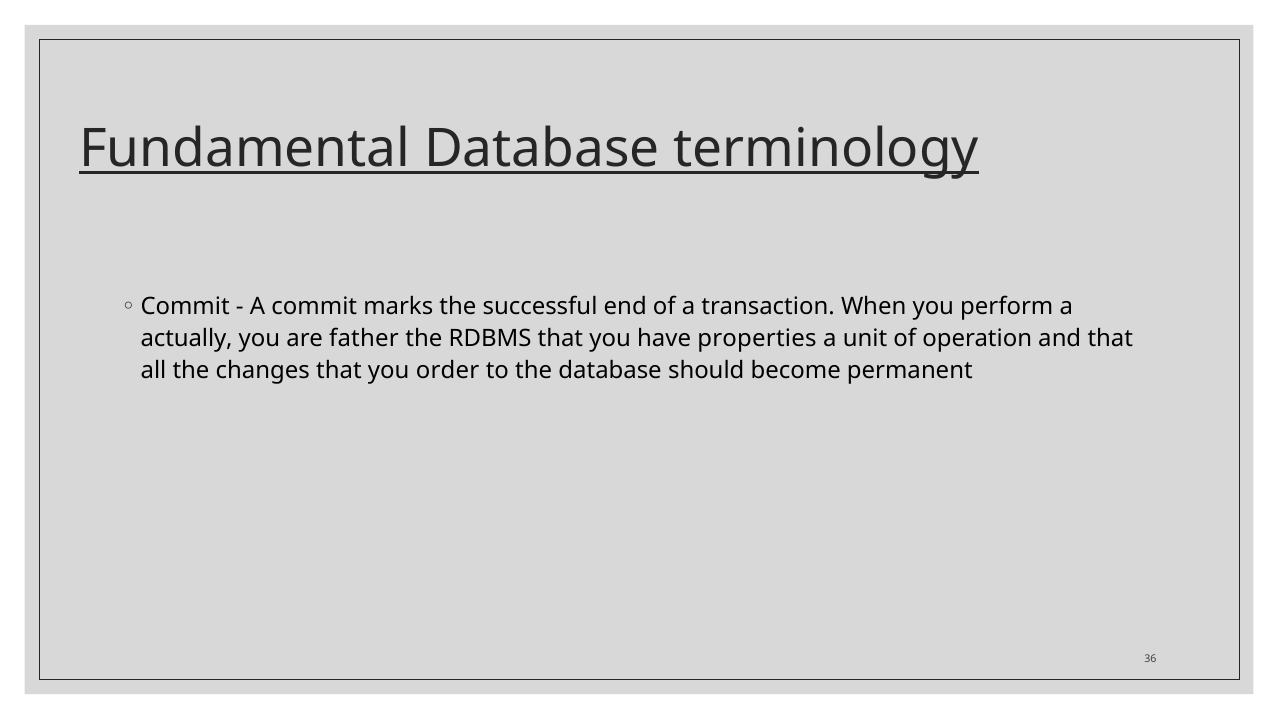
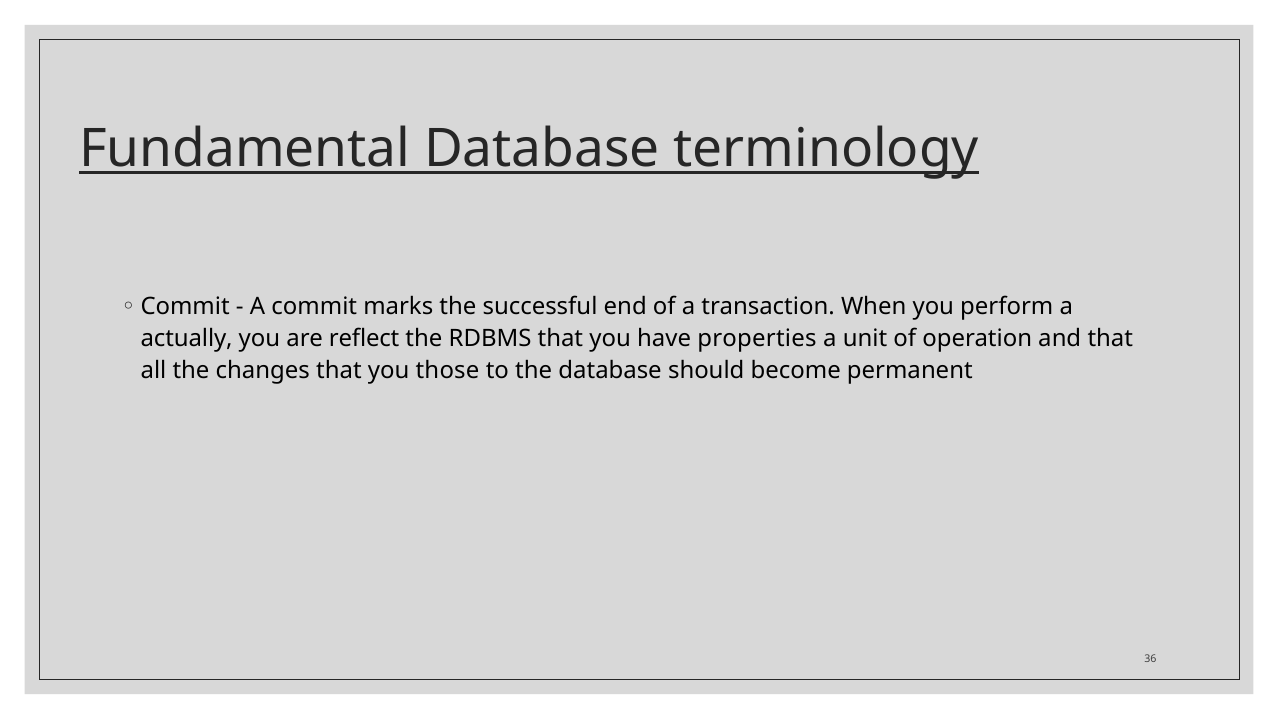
father: father -> reflect (364, 338)
order: order -> those (448, 370)
